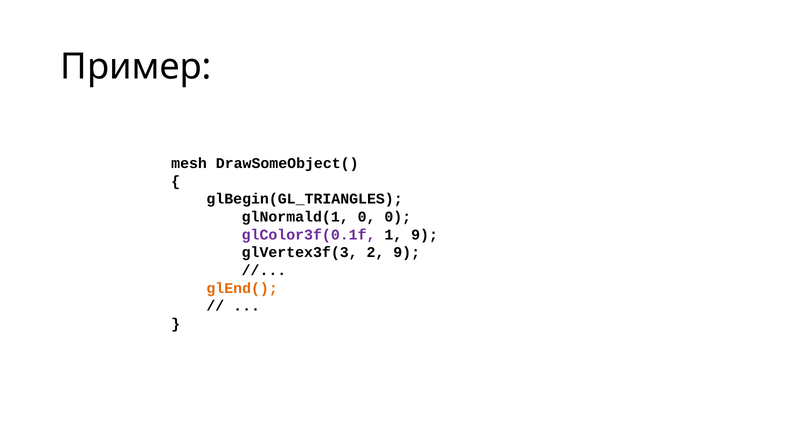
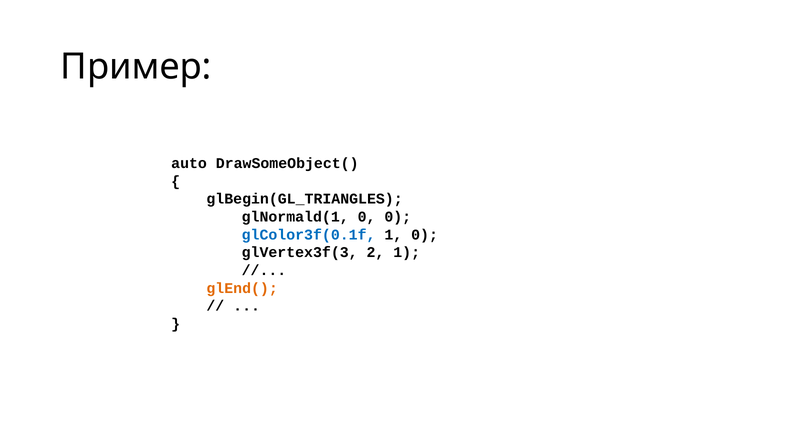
mesh: mesh -> auto (189, 163)
glColor3f(0.1f colour: purple -> blue (309, 235)
1 9: 9 -> 0 (425, 235)
2 9: 9 -> 1 (407, 253)
